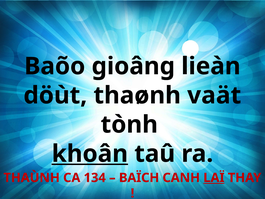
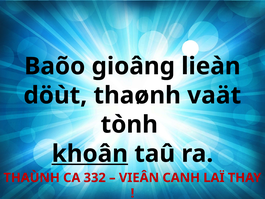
134: 134 -> 332 (95, 178)
BAÏCH: BAÏCH -> VIEÂN (139, 178)
LAÏ underline: present -> none (214, 178)
